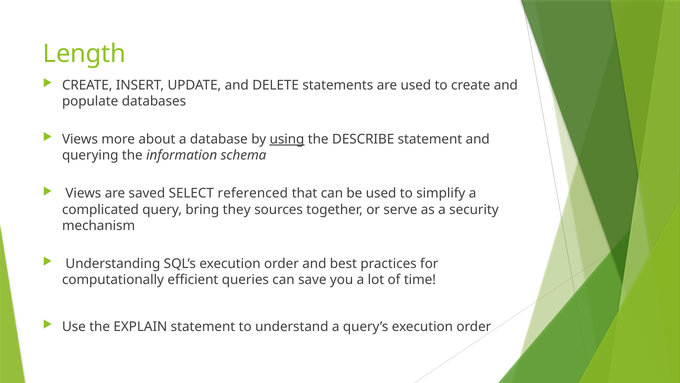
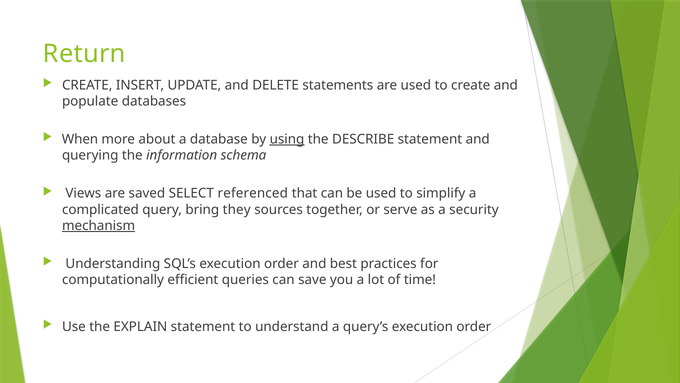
Length: Length -> Return (84, 54)
Views: Views -> When (80, 139)
mechanism underline: none -> present (99, 226)
